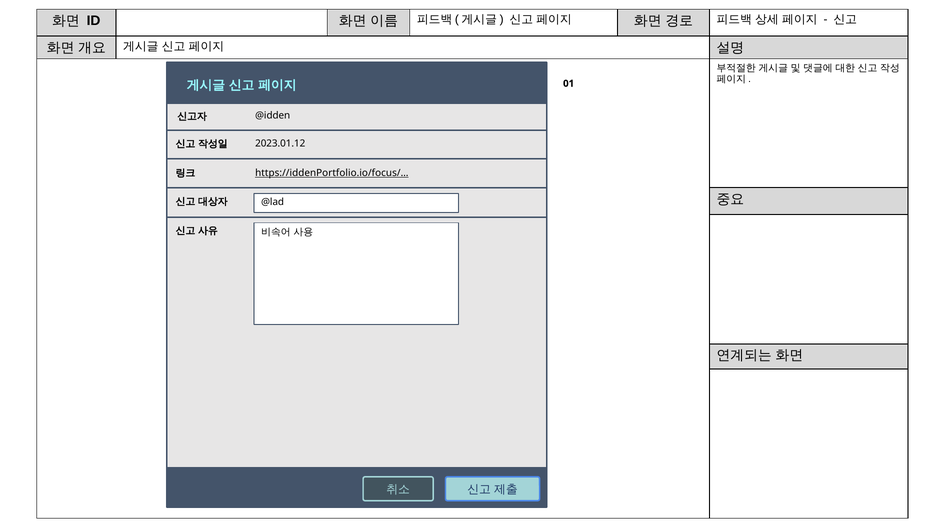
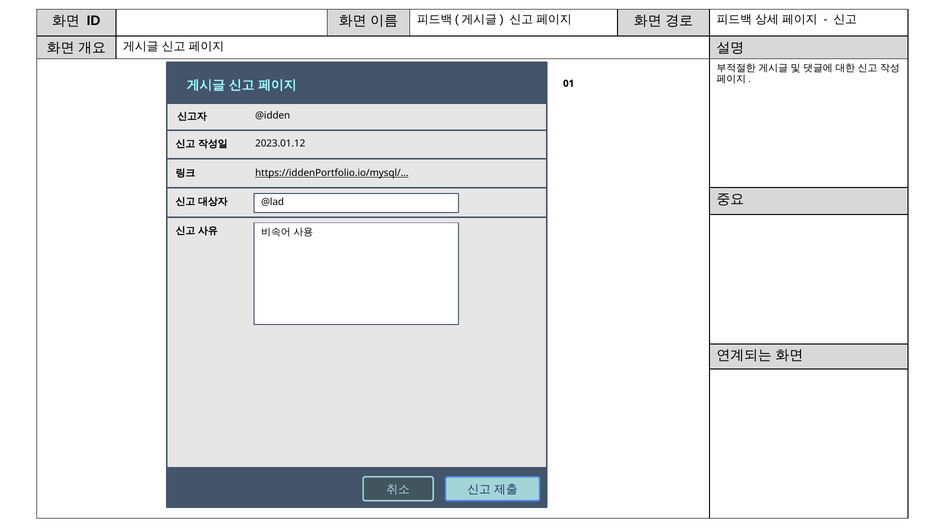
https://iddenPortfolio.io/focus/…: https://iddenPortfolio.io/focus/… -> https://iddenPortfolio.io/mysql/… (332, 173)
